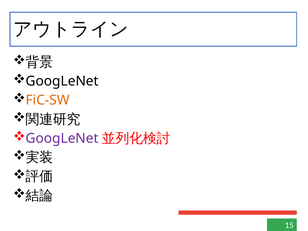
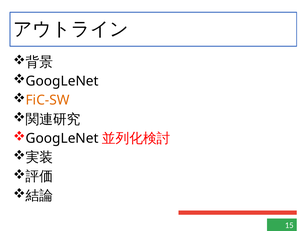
GoogLeNet colour: purple -> black (62, 138)
